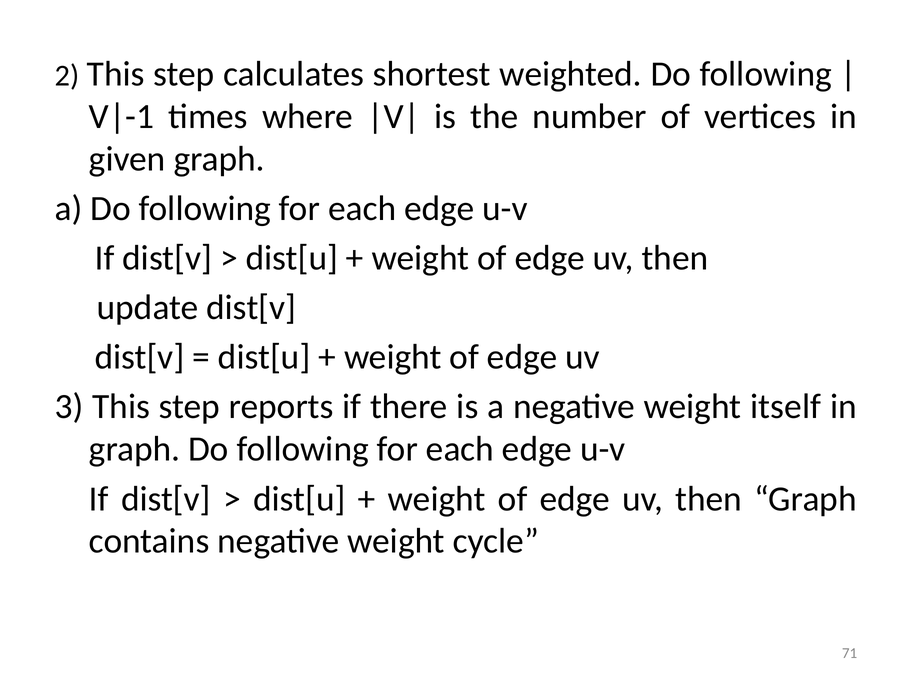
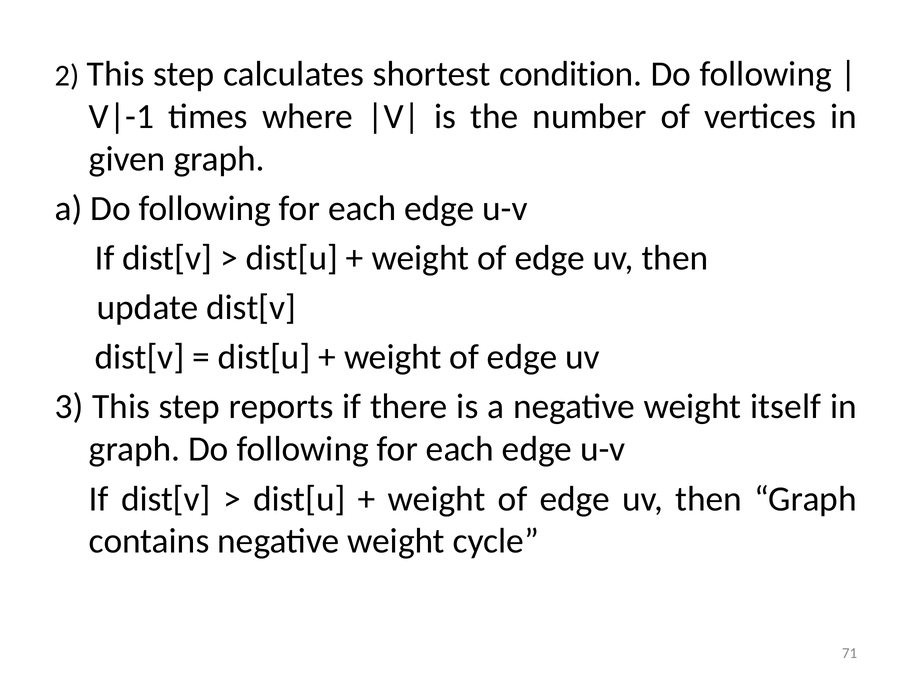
weighted: weighted -> condition (571, 74)
